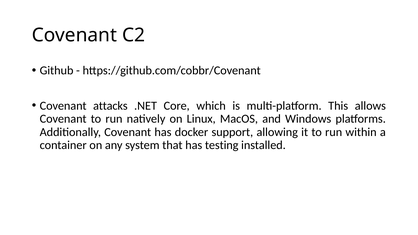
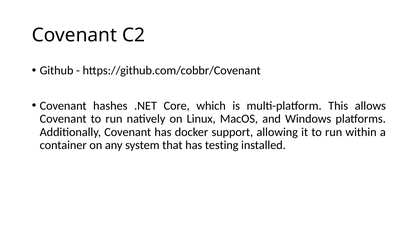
attacks: attacks -> hashes (110, 106)
